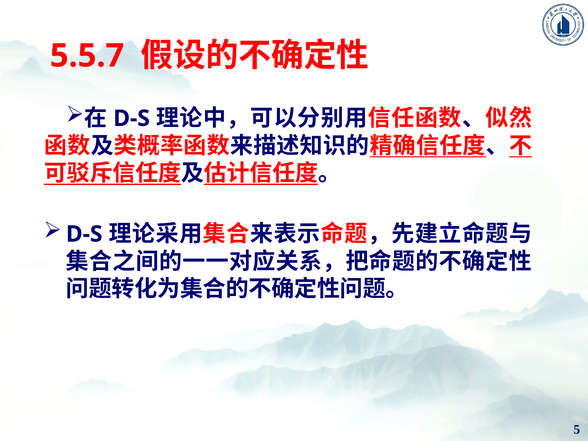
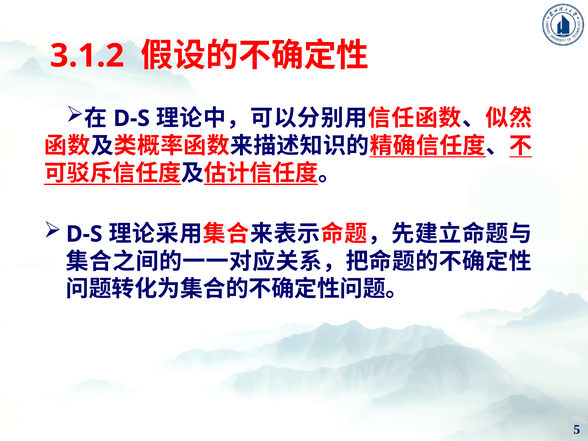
5.5.7: 5.5.7 -> 3.1.2 (87, 56)
